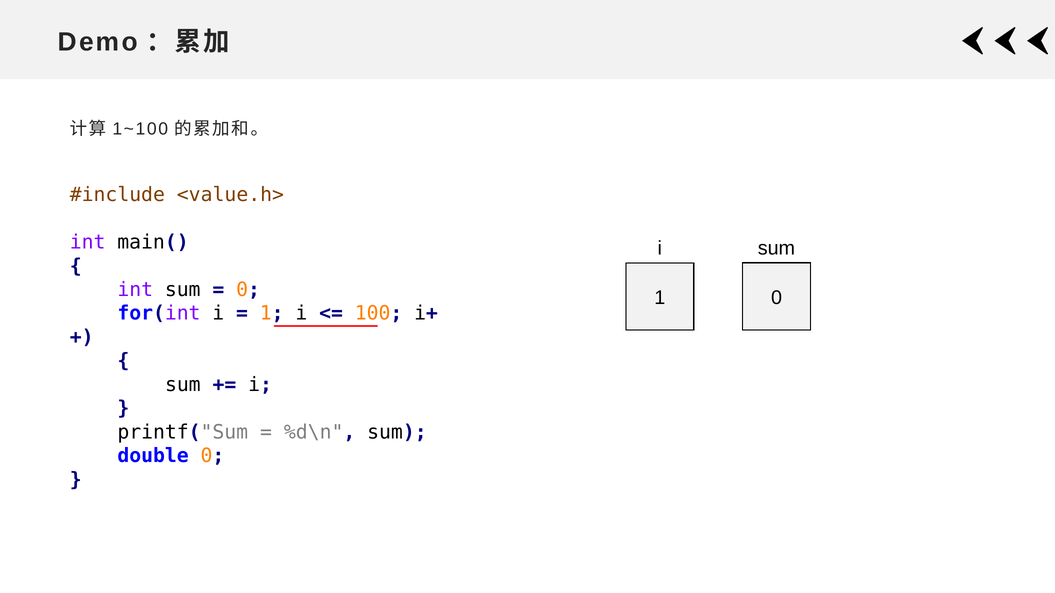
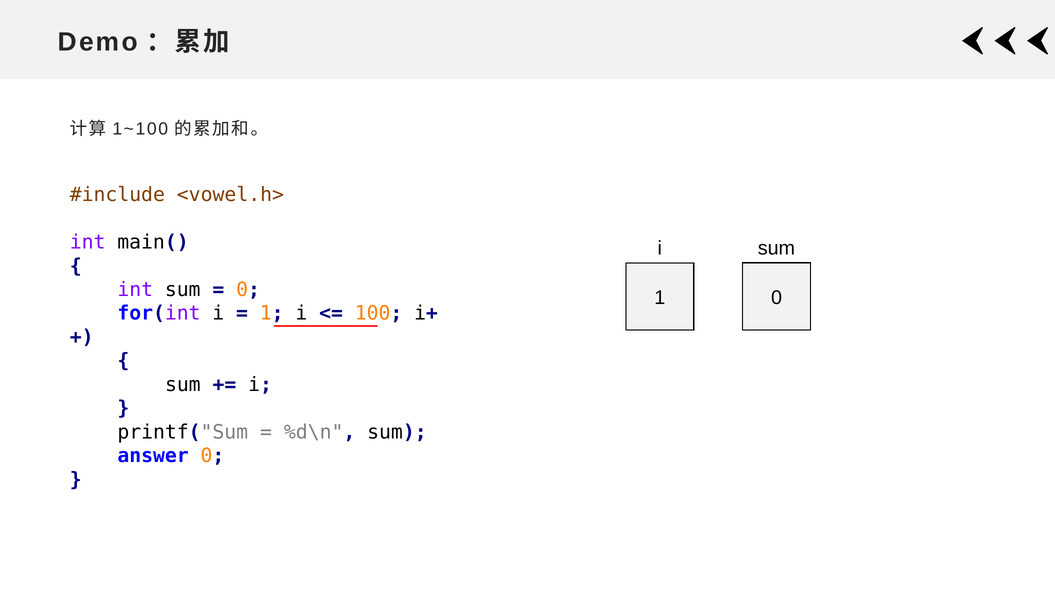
<value.h>: <value.h> -> <vowel.h> (230, 195)
double: double -> answer (153, 456)
